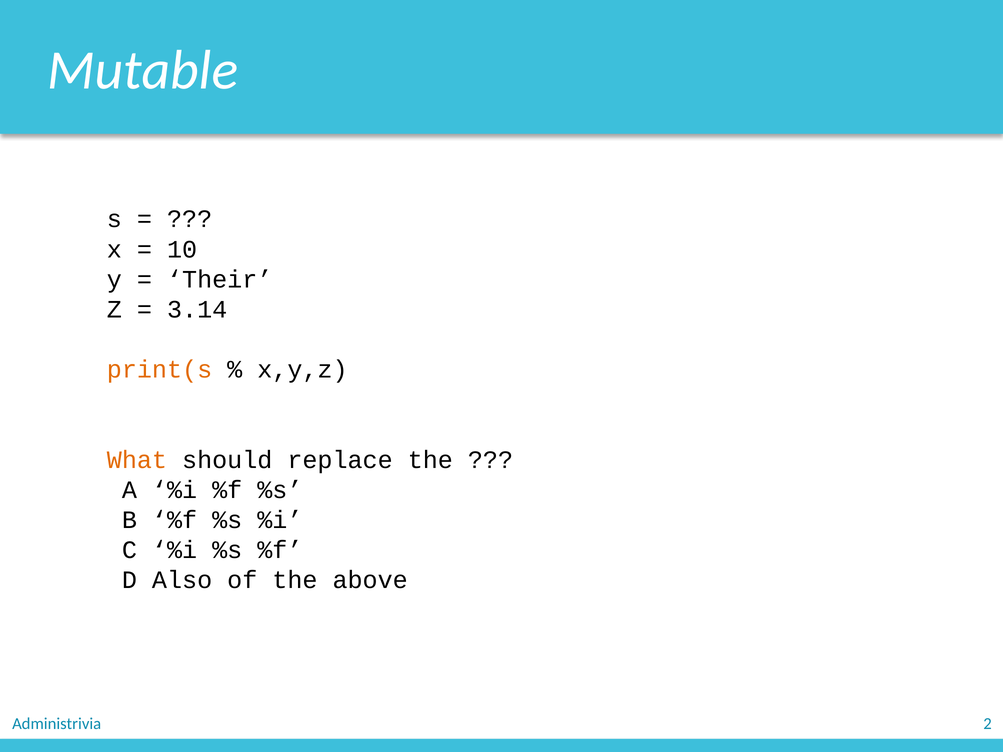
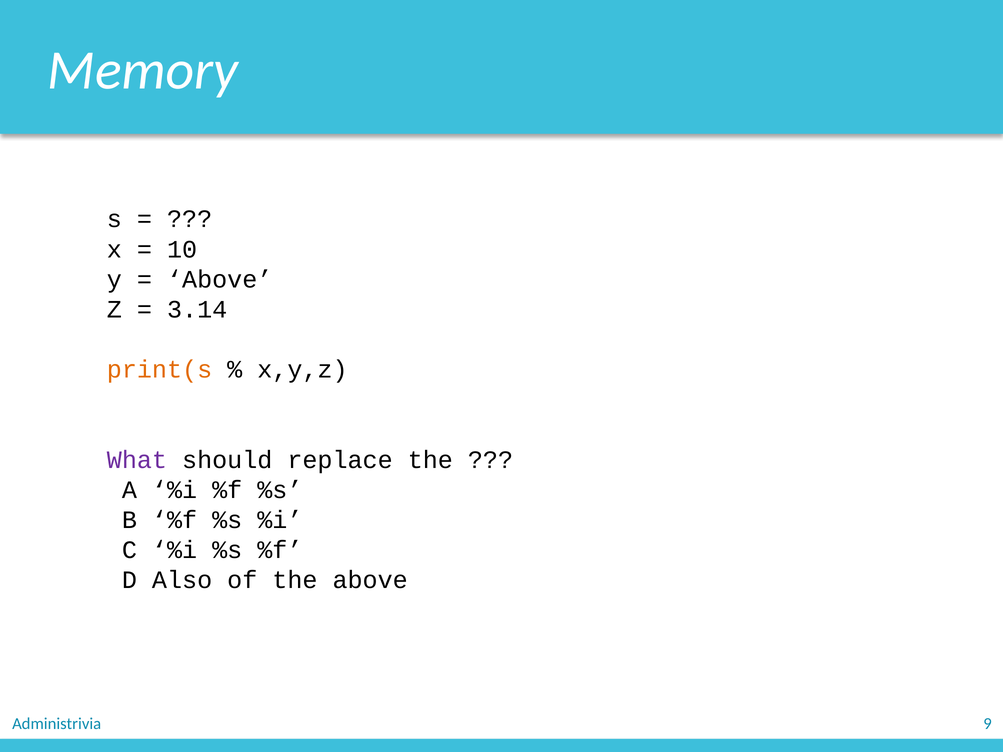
Mutable: Mutable -> Memory (143, 70)
Their: Their -> Above (220, 279)
What colour: orange -> purple (137, 460)
2: 2 -> 9 (987, 724)
